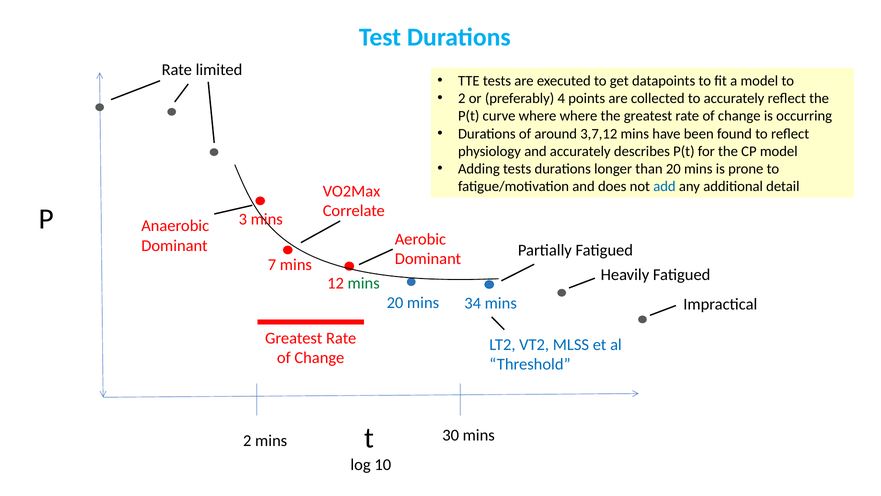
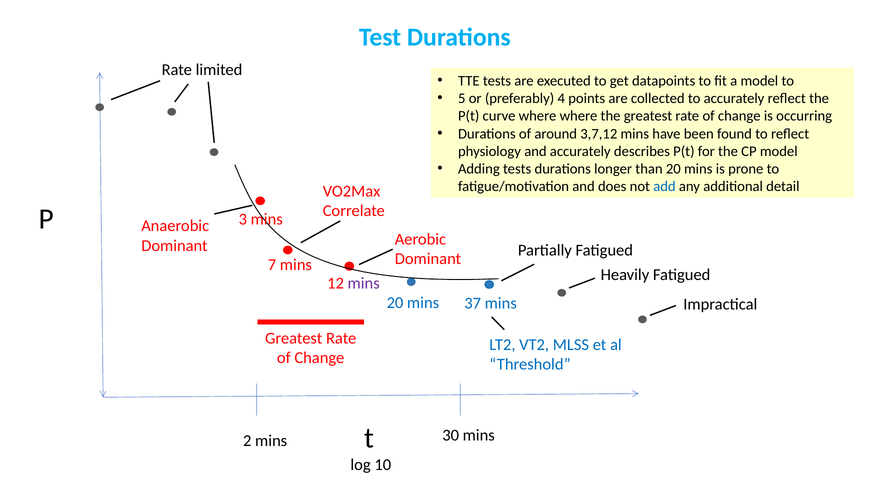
2: 2 -> 5 (462, 98)
mins colour: green -> purple (364, 283)
34: 34 -> 37 (473, 303)
